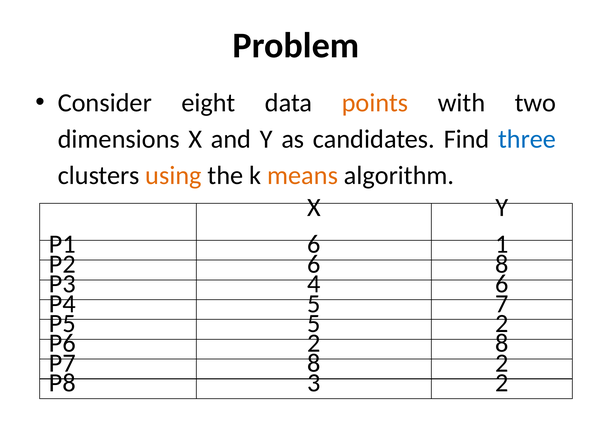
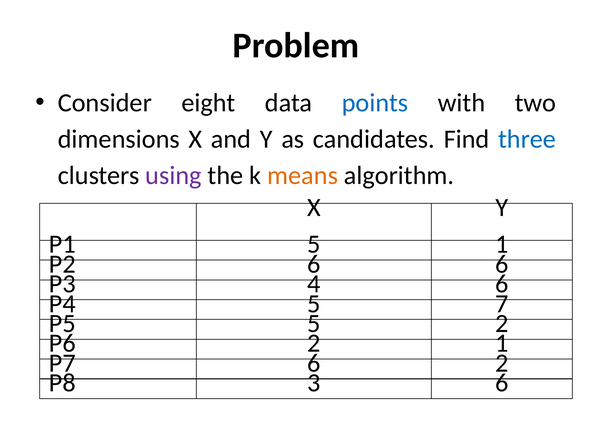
points colour: orange -> blue (375, 103)
using colour: orange -> purple (173, 175)
P1 6: 6 -> 5 (314, 244)
6 8: 8 -> 6 (502, 264)
2 8: 8 -> 1 (502, 343)
P7 8: 8 -> 6 (314, 363)
3 2: 2 -> 6 (502, 383)
